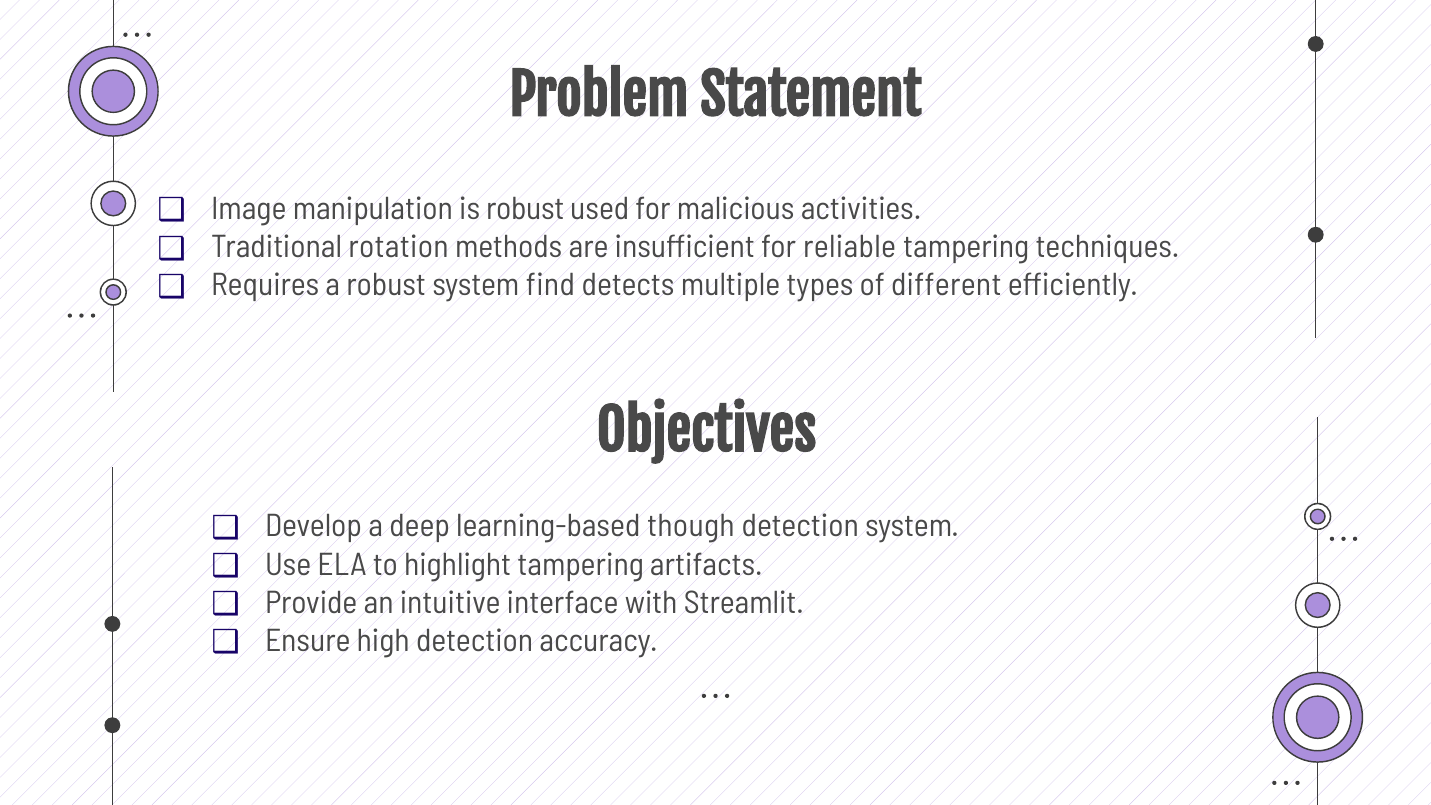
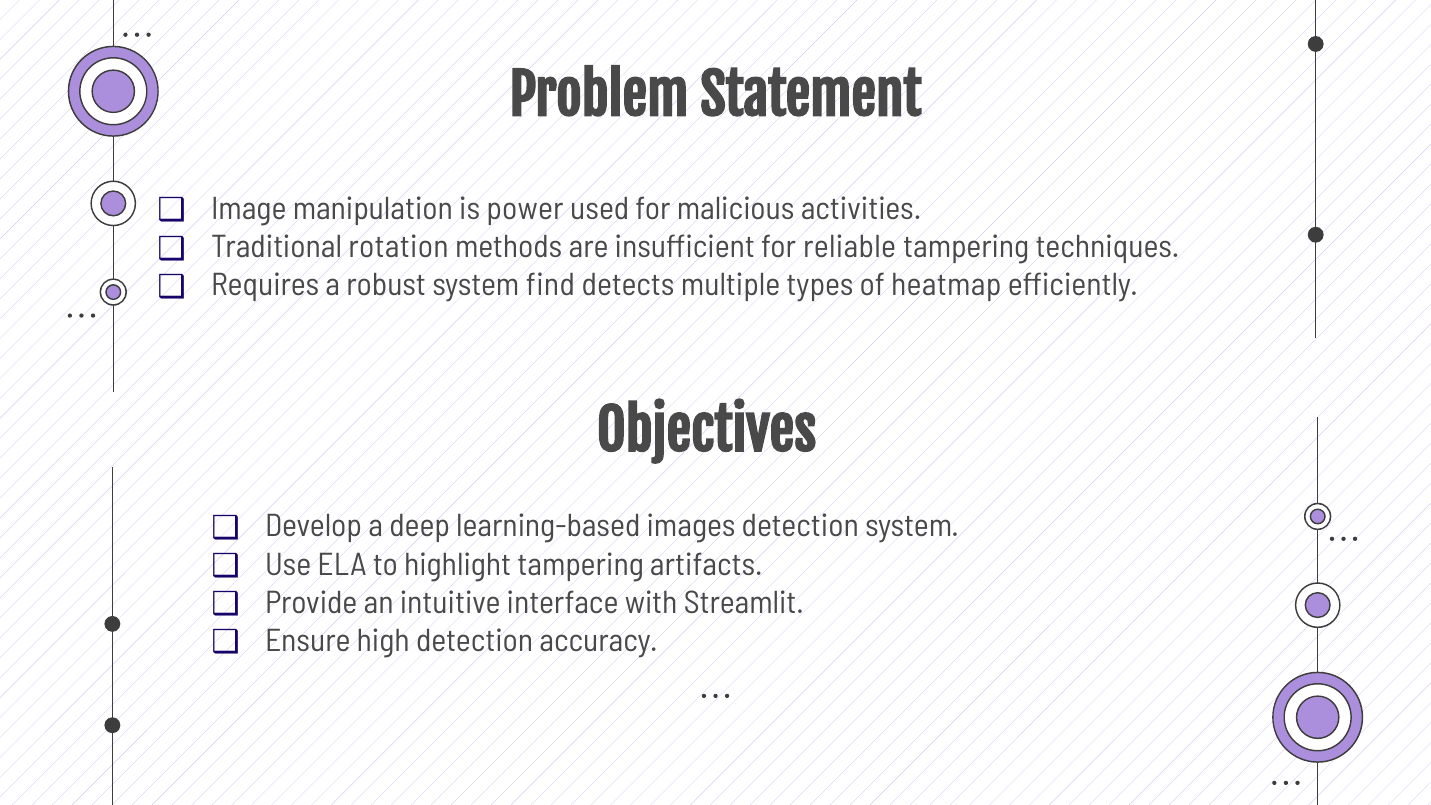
is robust: robust -> power (525, 209)
different: different -> heatmap (946, 285)
though: though -> images (691, 526)
